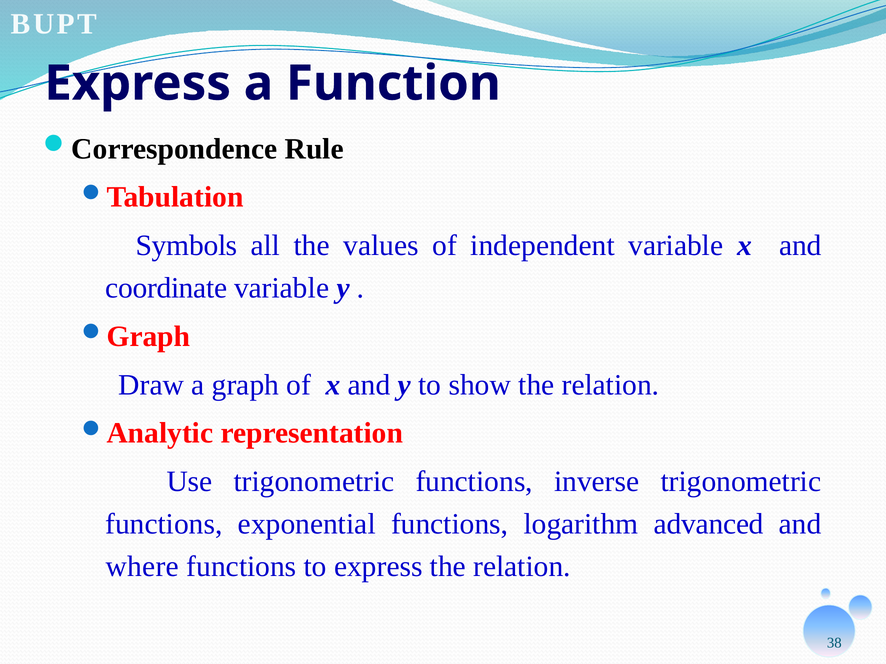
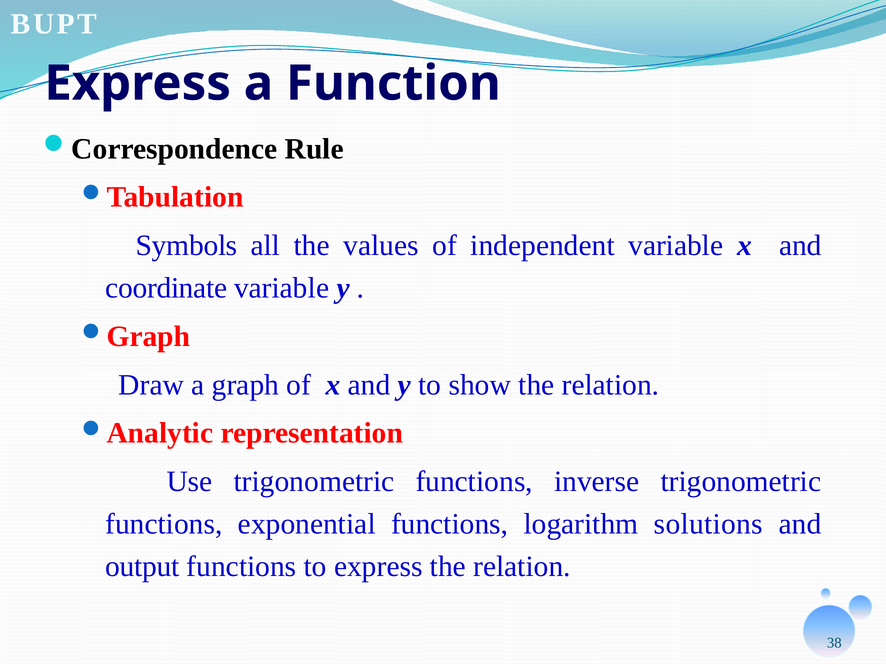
advanced: advanced -> solutions (708, 525)
where: where -> output (142, 567)
